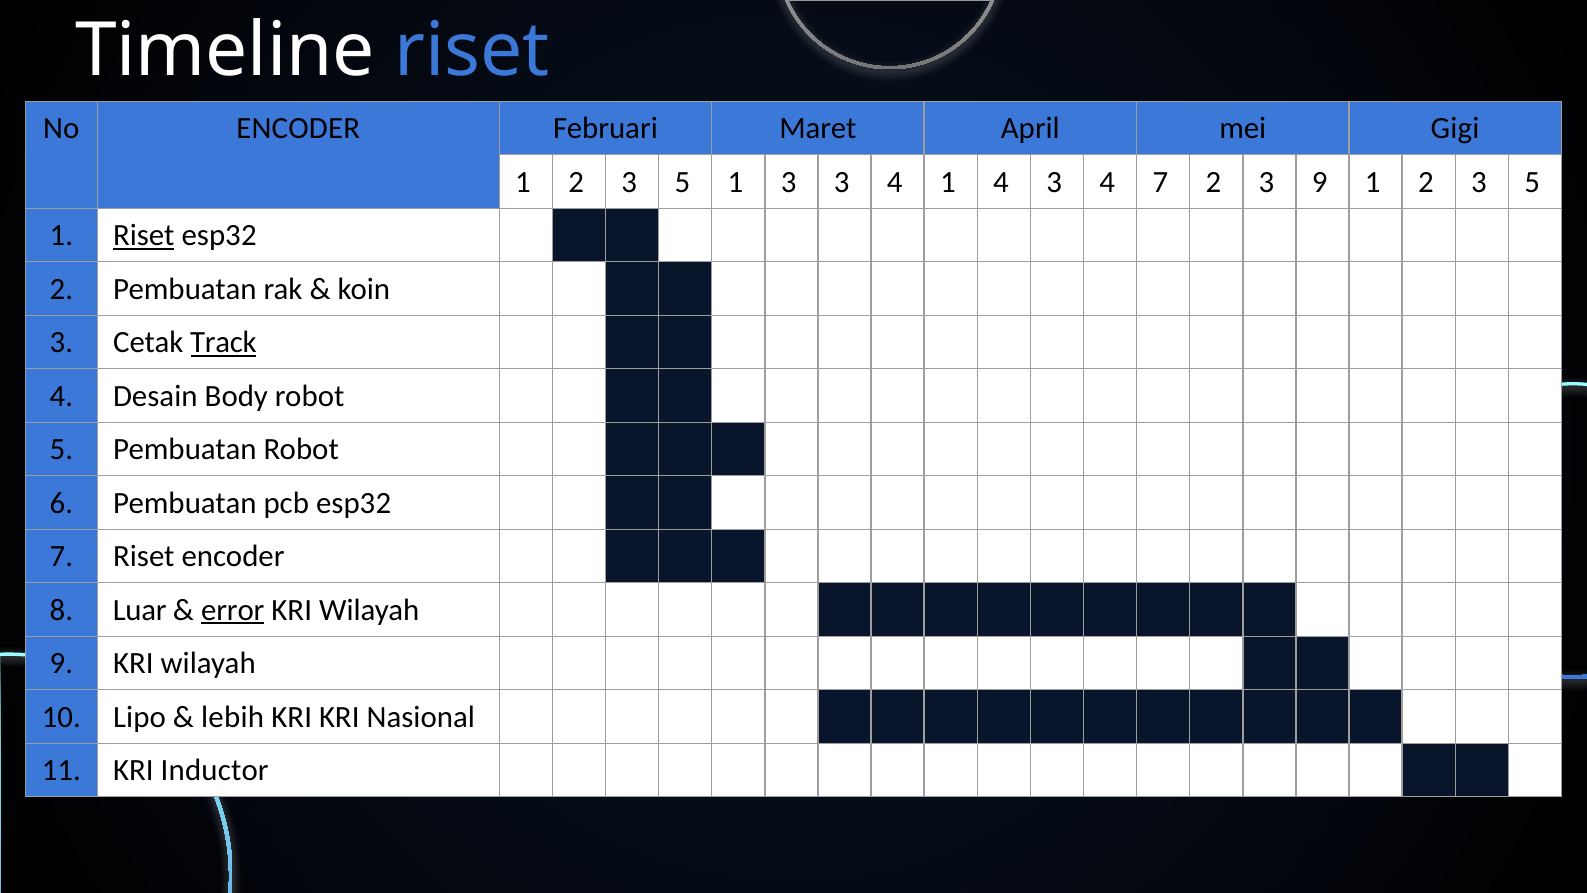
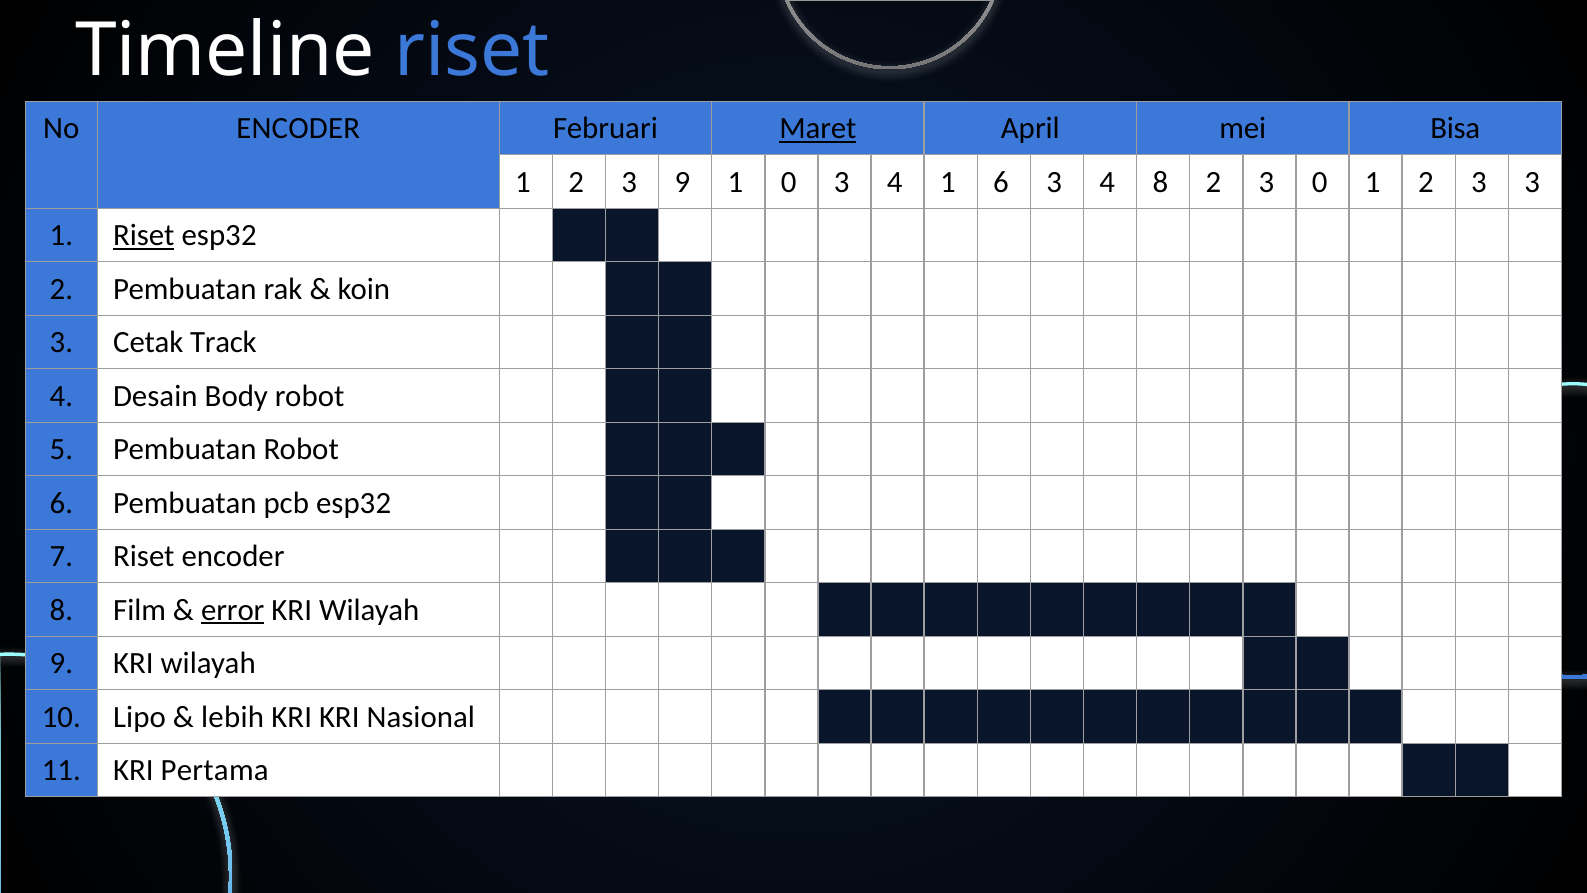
Maret underline: none -> present (818, 128)
Gigi: Gigi -> Bisa (1455, 128)
5: 5 -> 9 (682, 182)
1 3: 3 -> 0 (789, 182)
1 4: 4 -> 6 (1001, 182)
4 7: 7 -> 8 (1160, 182)
3 9: 9 -> 0 (1320, 182)
5: 5 -> 3 (1532, 182)
Track underline: present -> none (223, 342)
Luar: Luar -> Film (140, 610)
Inductor: Inductor -> Pertama (215, 770)
